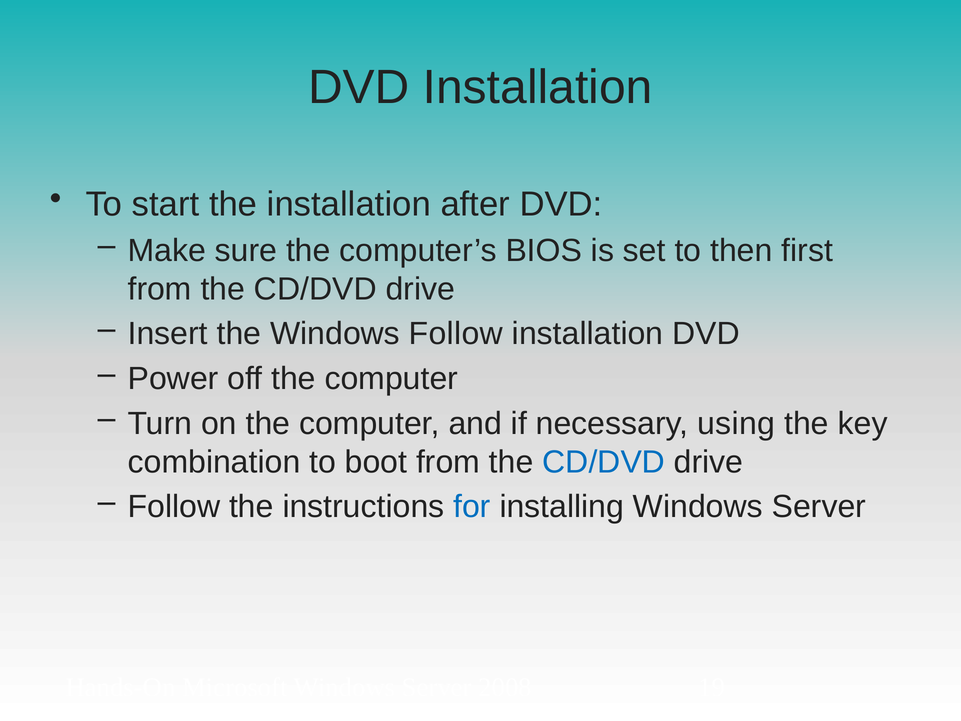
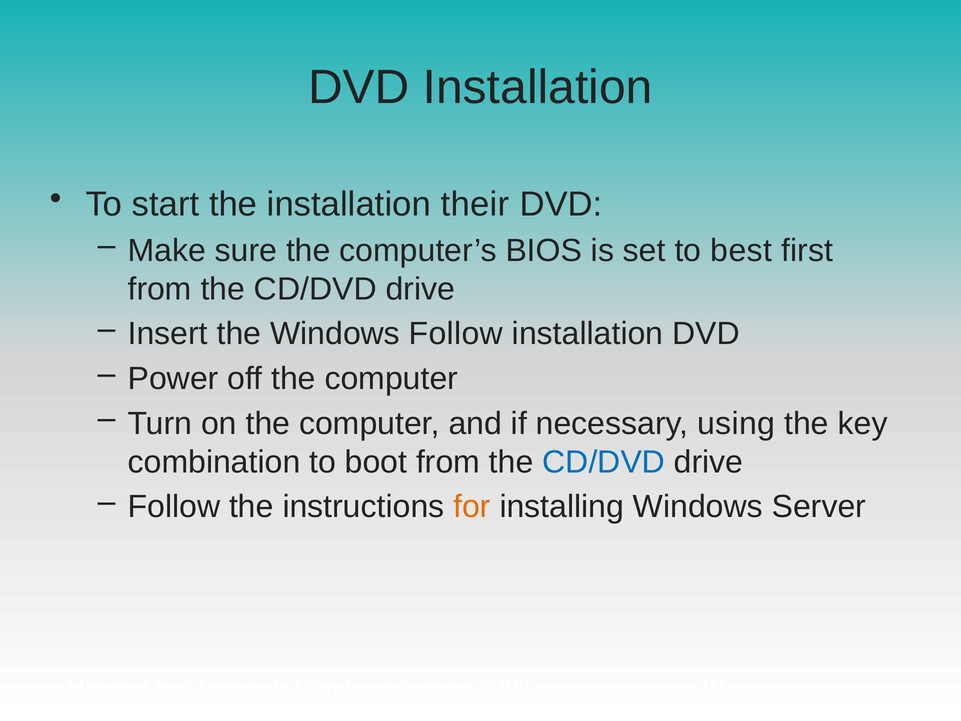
after: after -> their (475, 204)
then: then -> best (741, 250)
for colour: blue -> orange (472, 507)
